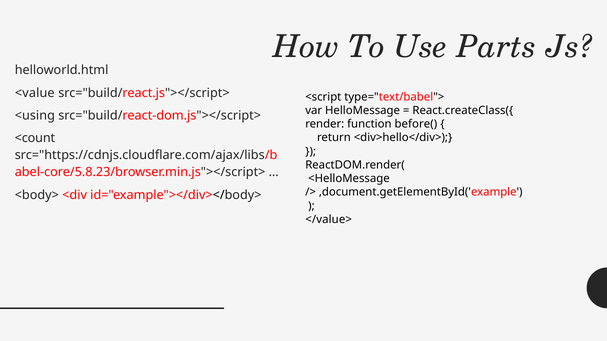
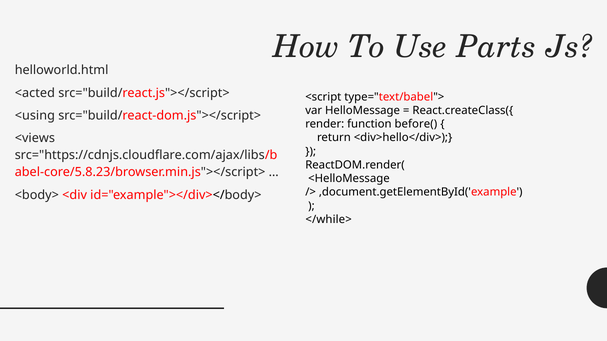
<value: <value -> <acted (35, 93)
<count: <count -> <views (35, 138)
</value>: </value> -> </while> (329, 220)
